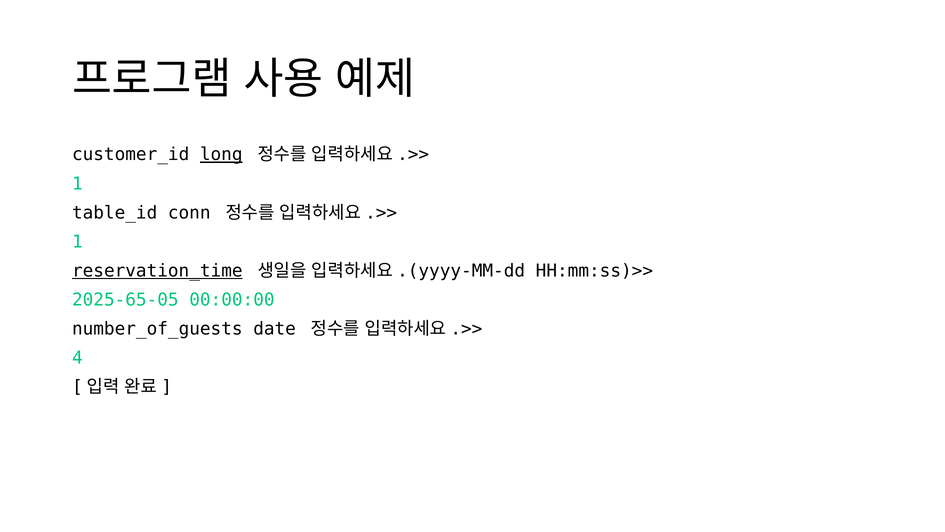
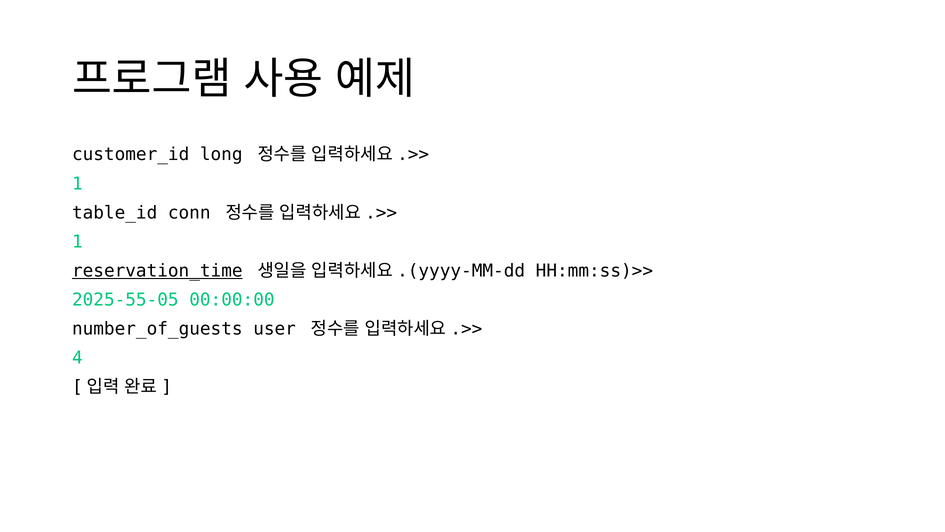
long underline: present -> none (221, 155)
2025-65-05: 2025-65-05 -> 2025-55-05 (125, 299)
date: date -> user (275, 328)
